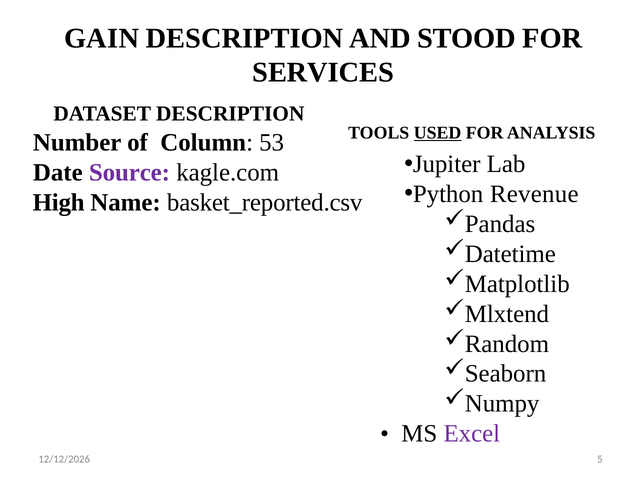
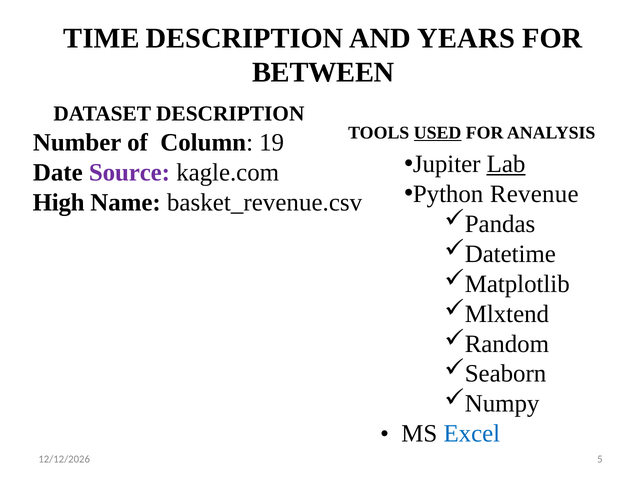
GAIN: GAIN -> TIME (102, 38)
STOOD: STOOD -> YEARS (466, 38)
SERVICES: SERVICES -> BETWEEN (323, 72)
53: 53 -> 19 (272, 143)
Lab underline: none -> present (506, 164)
basket_reported.csv: basket_reported.csv -> basket_revenue.csv (265, 203)
Excel colour: purple -> blue (472, 433)
